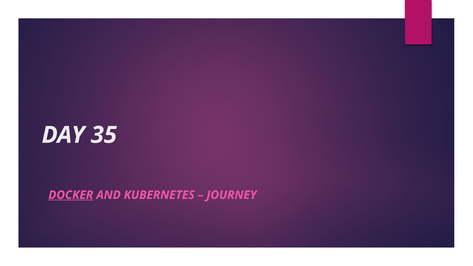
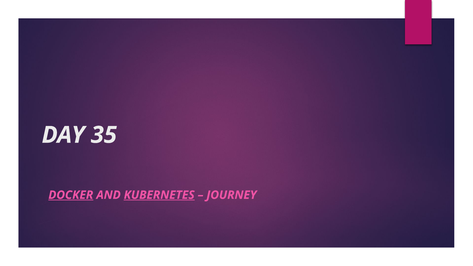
KUBERNETES underline: none -> present (159, 195)
